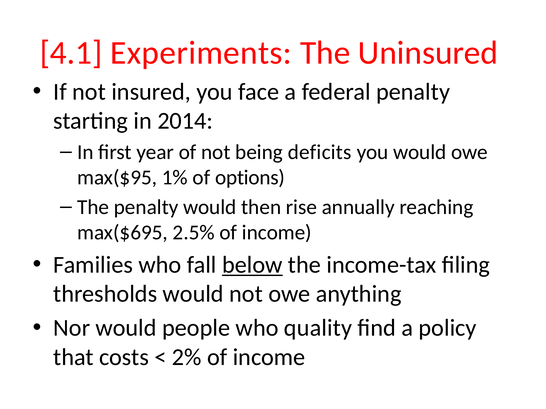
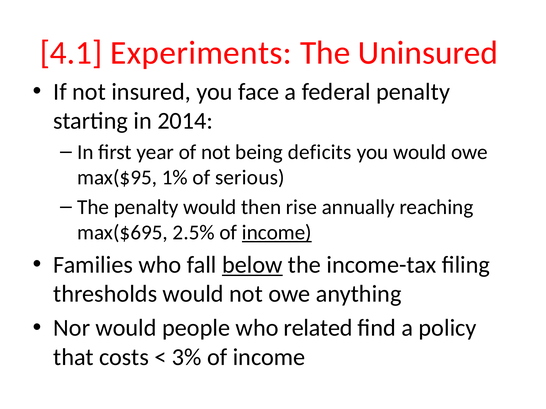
options: options -> serious (250, 178)
income underline: none -> present (277, 233)
quality: quality -> related (318, 328)
2%: 2% -> 3% (187, 358)
